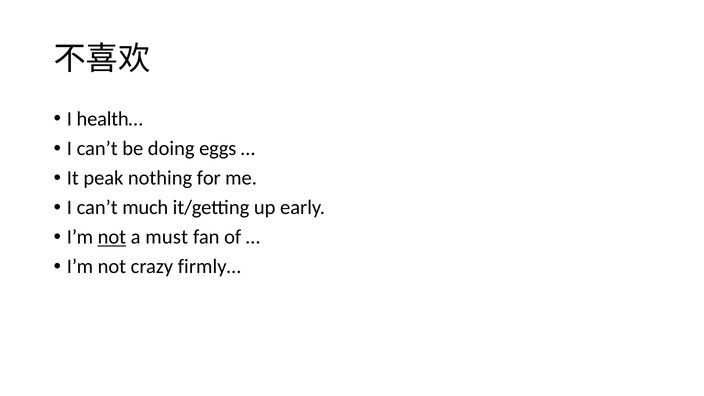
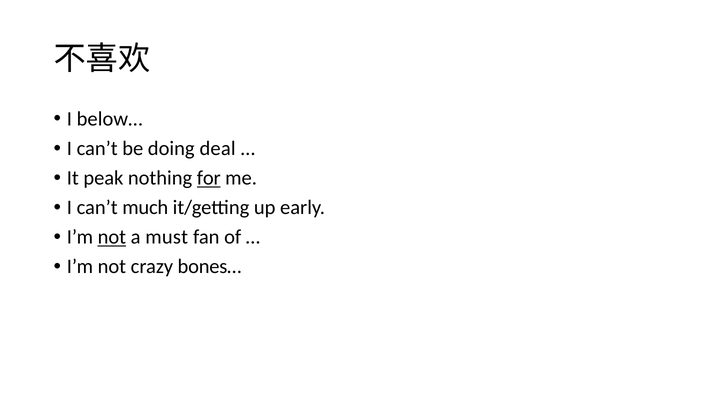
health…: health… -> below… (110, 119)
eggs: eggs -> deal (218, 149)
for underline: none -> present (209, 178)
firmly…: firmly… -> bones… (209, 267)
